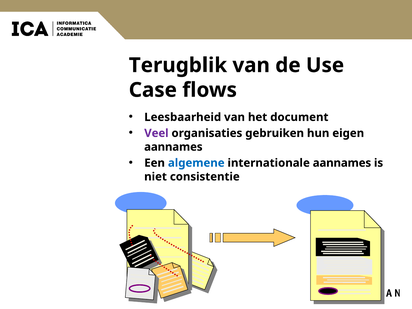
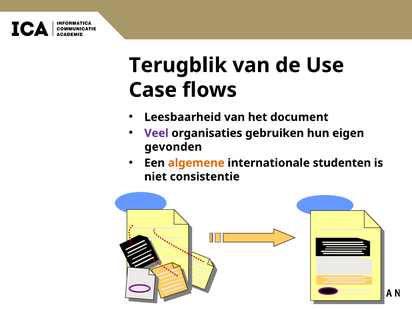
aannames: aannames -> gevonden (173, 147)
algemene colour: blue -> orange (196, 163)
internationale aannames: aannames -> studenten (342, 163)
